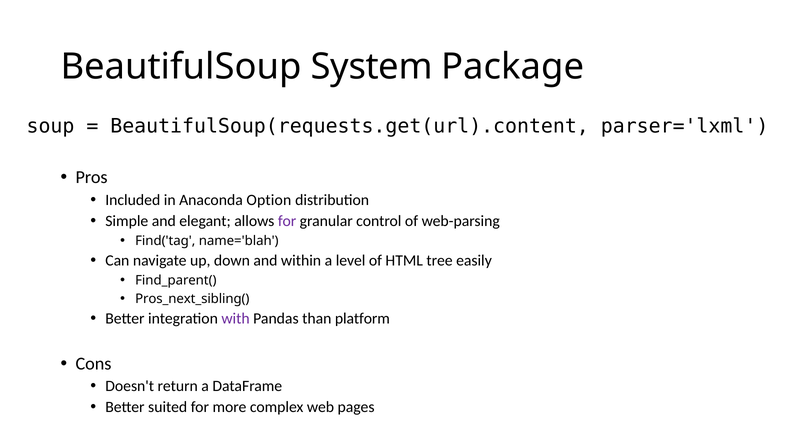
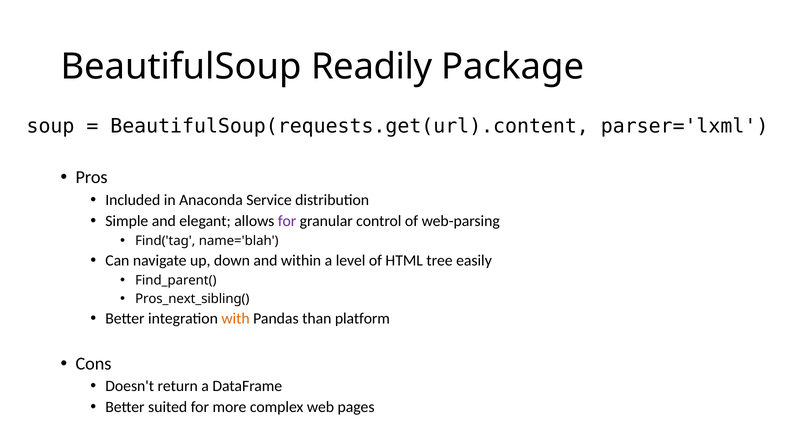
System: System -> Readily (372, 67)
Option: Option -> Service (269, 200)
with colour: purple -> orange (236, 319)
